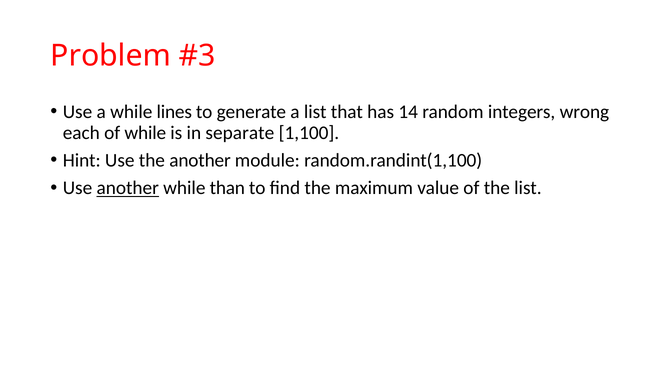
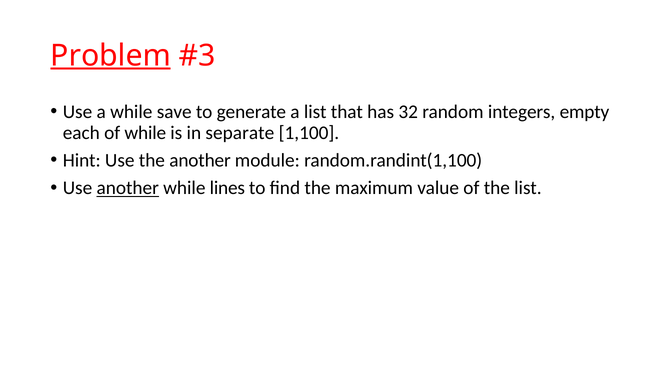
Problem underline: none -> present (111, 56)
lines: lines -> save (174, 112)
14: 14 -> 32 (408, 112)
wrong: wrong -> empty (584, 112)
than: than -> lines (227, 188)
